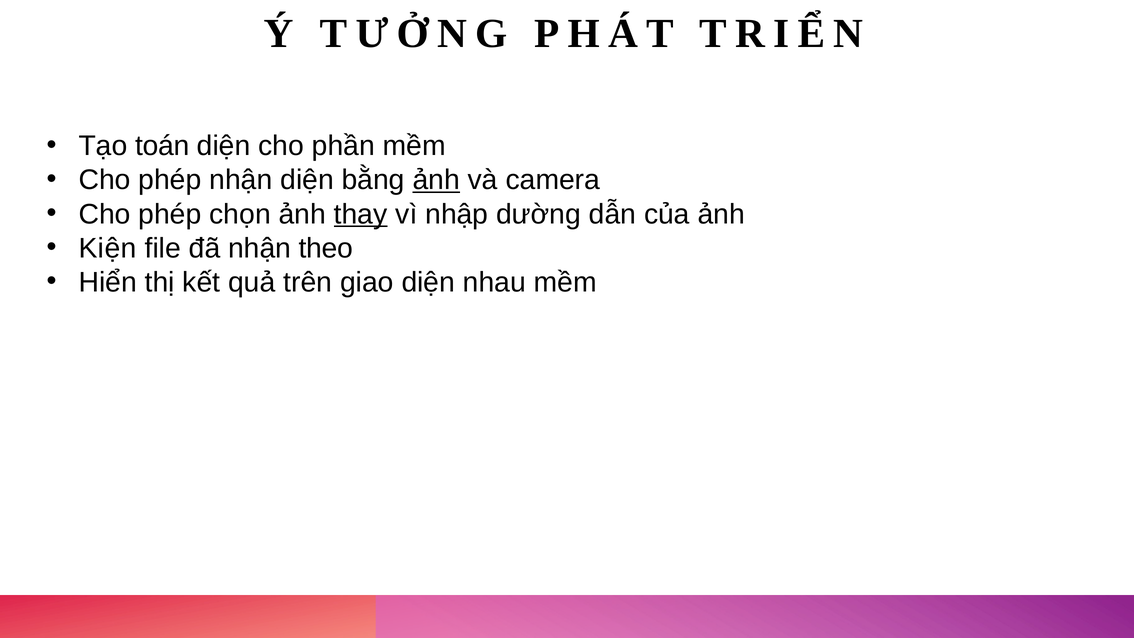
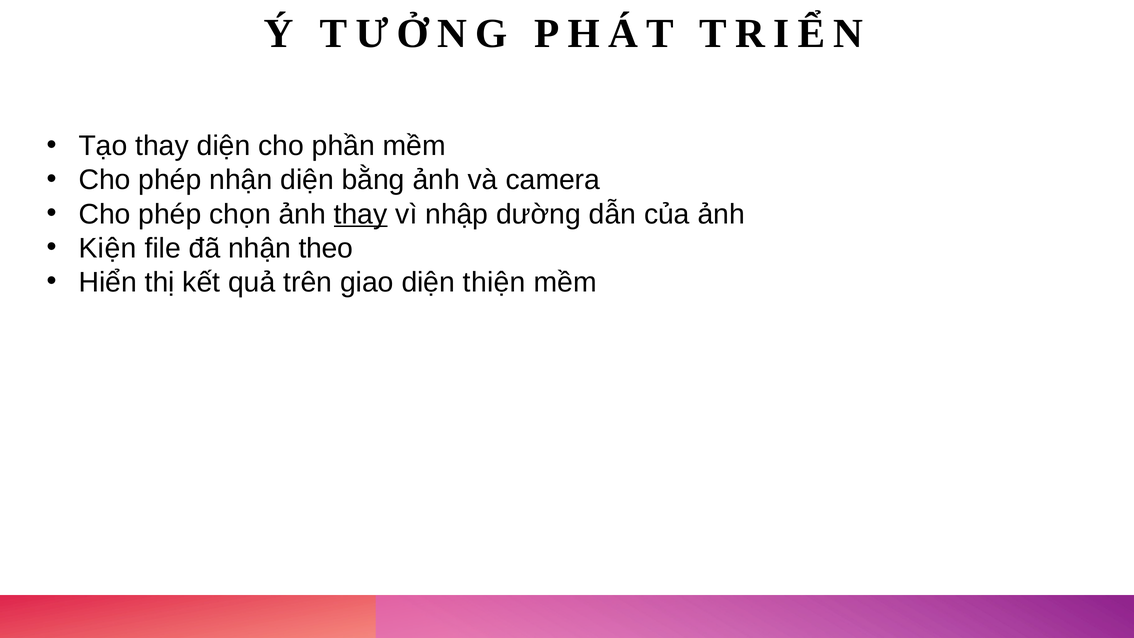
Tạo toán: toán -> thay (162, 146)
ảnh underline: present -> none (436, 180)
nhau: nhau -> thiện (494, 282)
